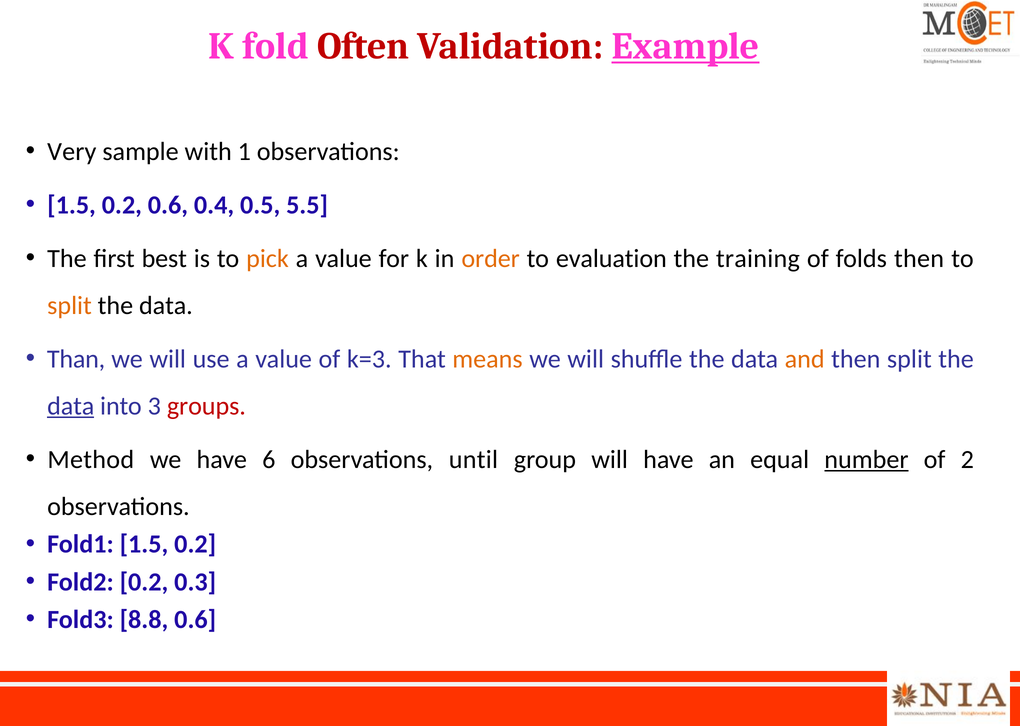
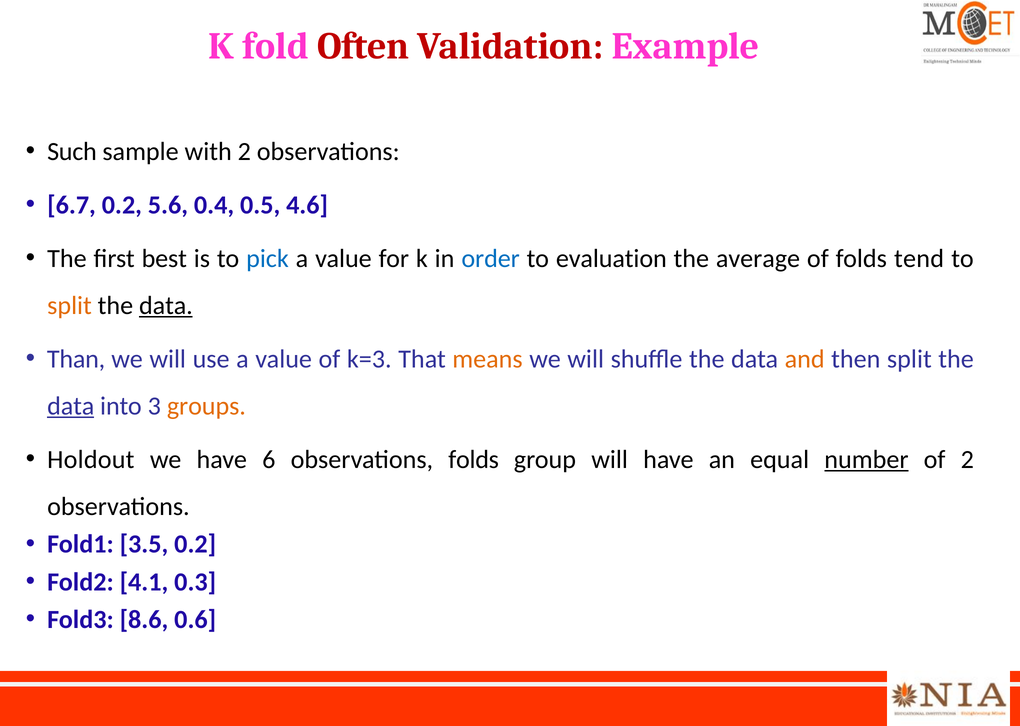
Example underline: present -> none (686, 46)
Very: Very -> Such (72, 152)
with 1: 1 -> 2 (244, 152)
1.5: 1.5 -> 6.7 (72, 205)
0.2 0.6: 0.6 -> 5.6 (168, 205)
5.5: 5.5 -> 4.6 (307, 205)
pick colour: orange -> blue (267, 259)
order colour: orange -> blue (491, 259)
training: training -> average (758, 259)
folds then: then -> tend (919, 259)
data underline: none -> present (166, 306)
groups colour: red -> orange (206, 406)
Method: Method -> Holdout (91, 460)
observations until: until -> folds (474, 460)
Fold1 1.5: 1.5 -> 3.5 (144, 544)
Fold2 0.2: 0.2 -> 4.1 (144, 582)
8.8: 8.8 -> 8.6 (144, 620)
